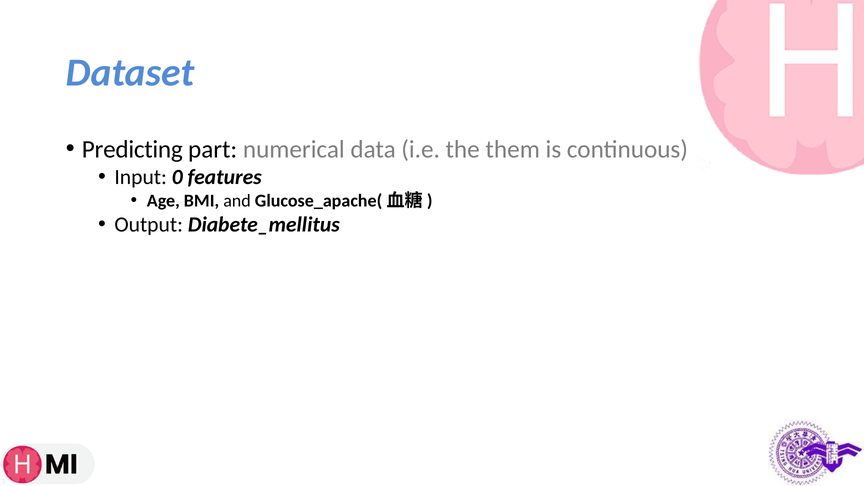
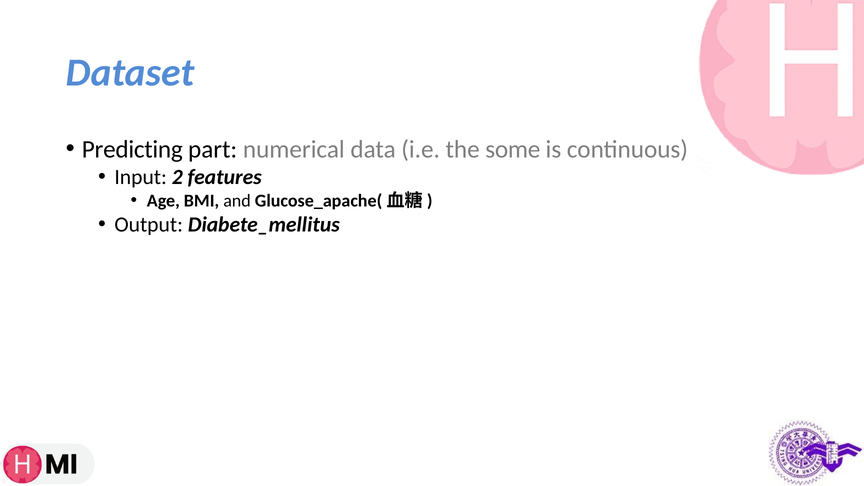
them: them -> some (513, 149)
0: 0 -> 2 (177, 177)
